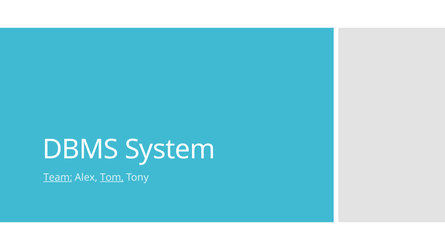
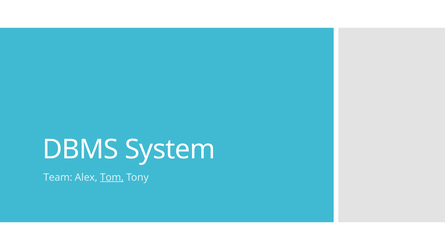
Team underline: present -> none (58, 178)
